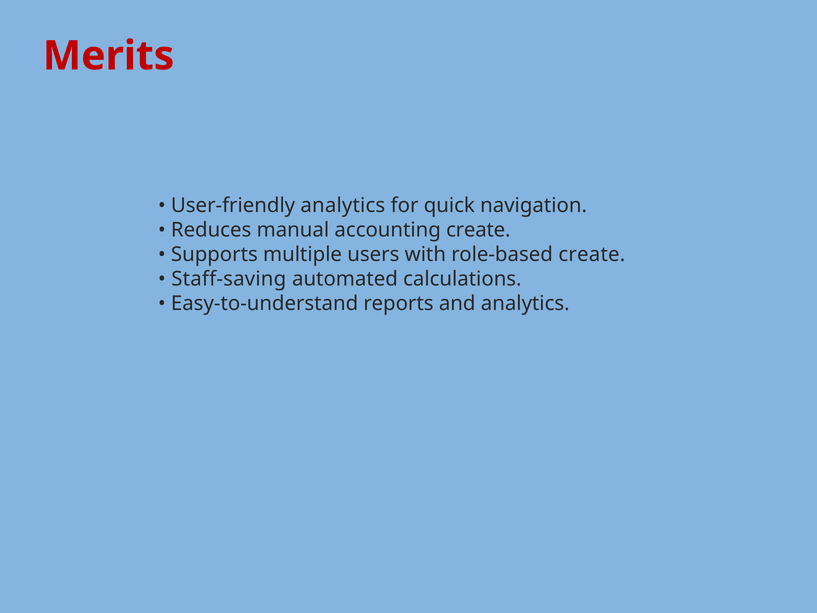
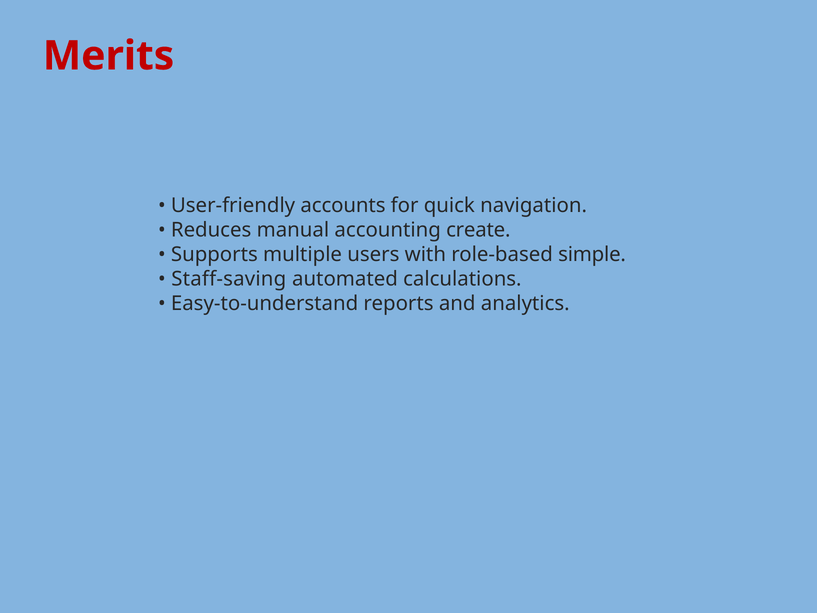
User-friendly analytics: analytics -> accounts (343, 206)
role-based create: create -> simple (592, 255)
